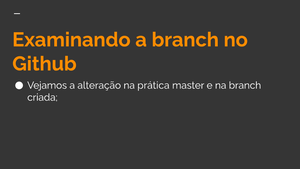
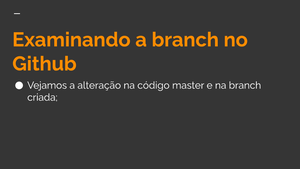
prática: prática -> código (153, 85)
